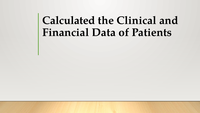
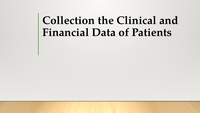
Calculated: Calculated -> Collection (69, 20)
